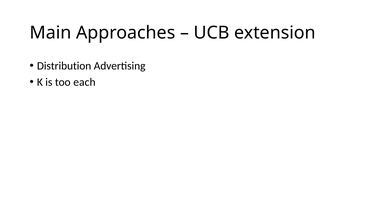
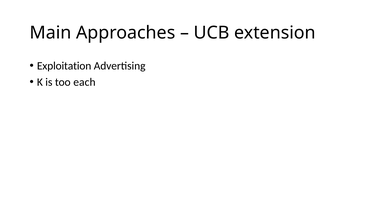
Distribution: Distribution -> Exploitation (64, 66)
